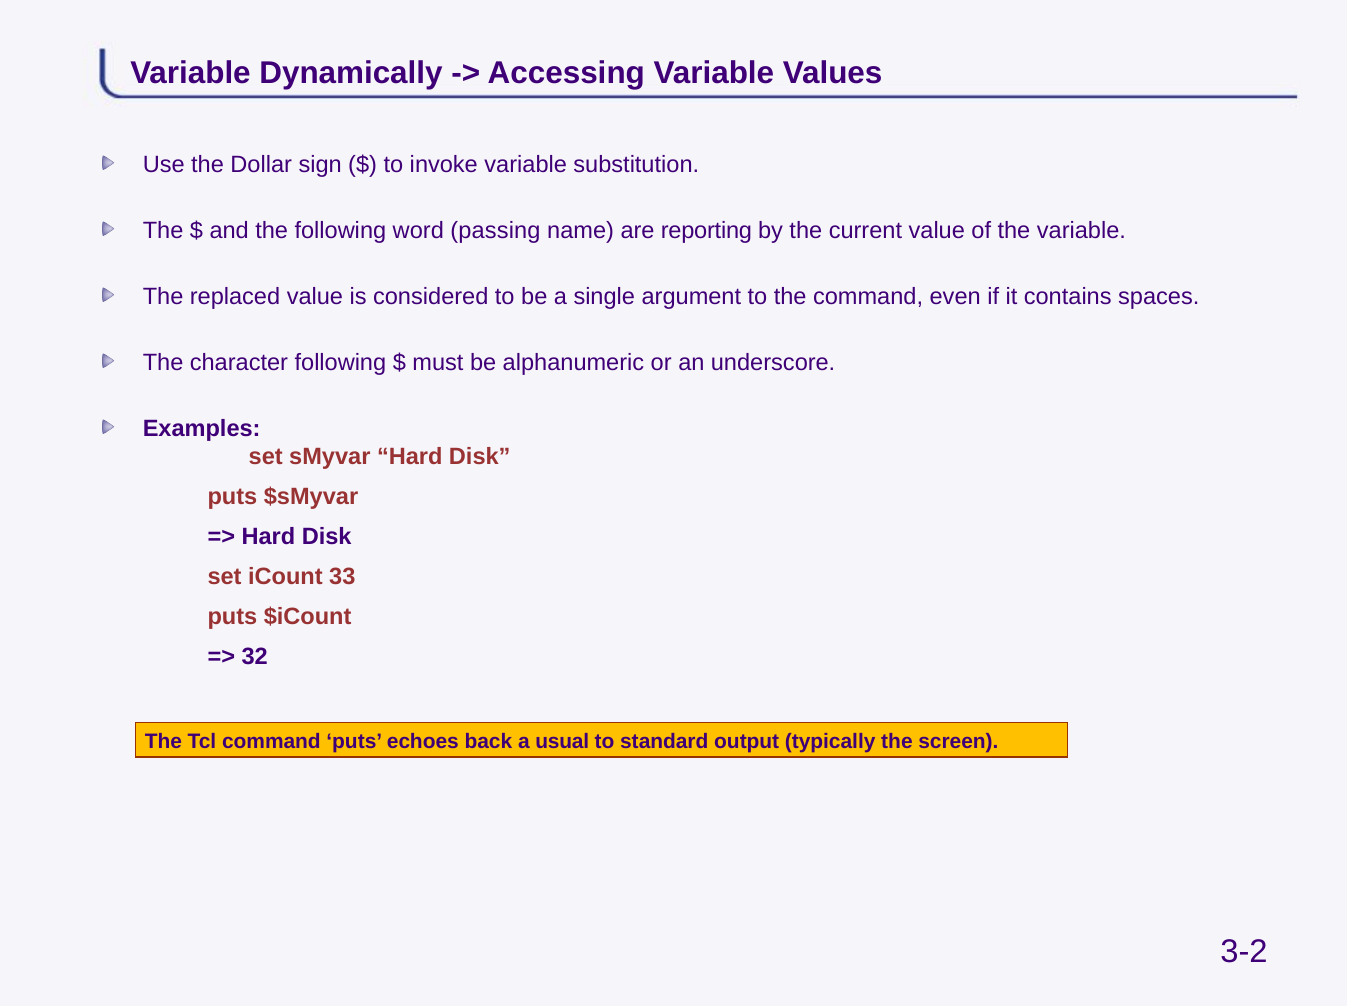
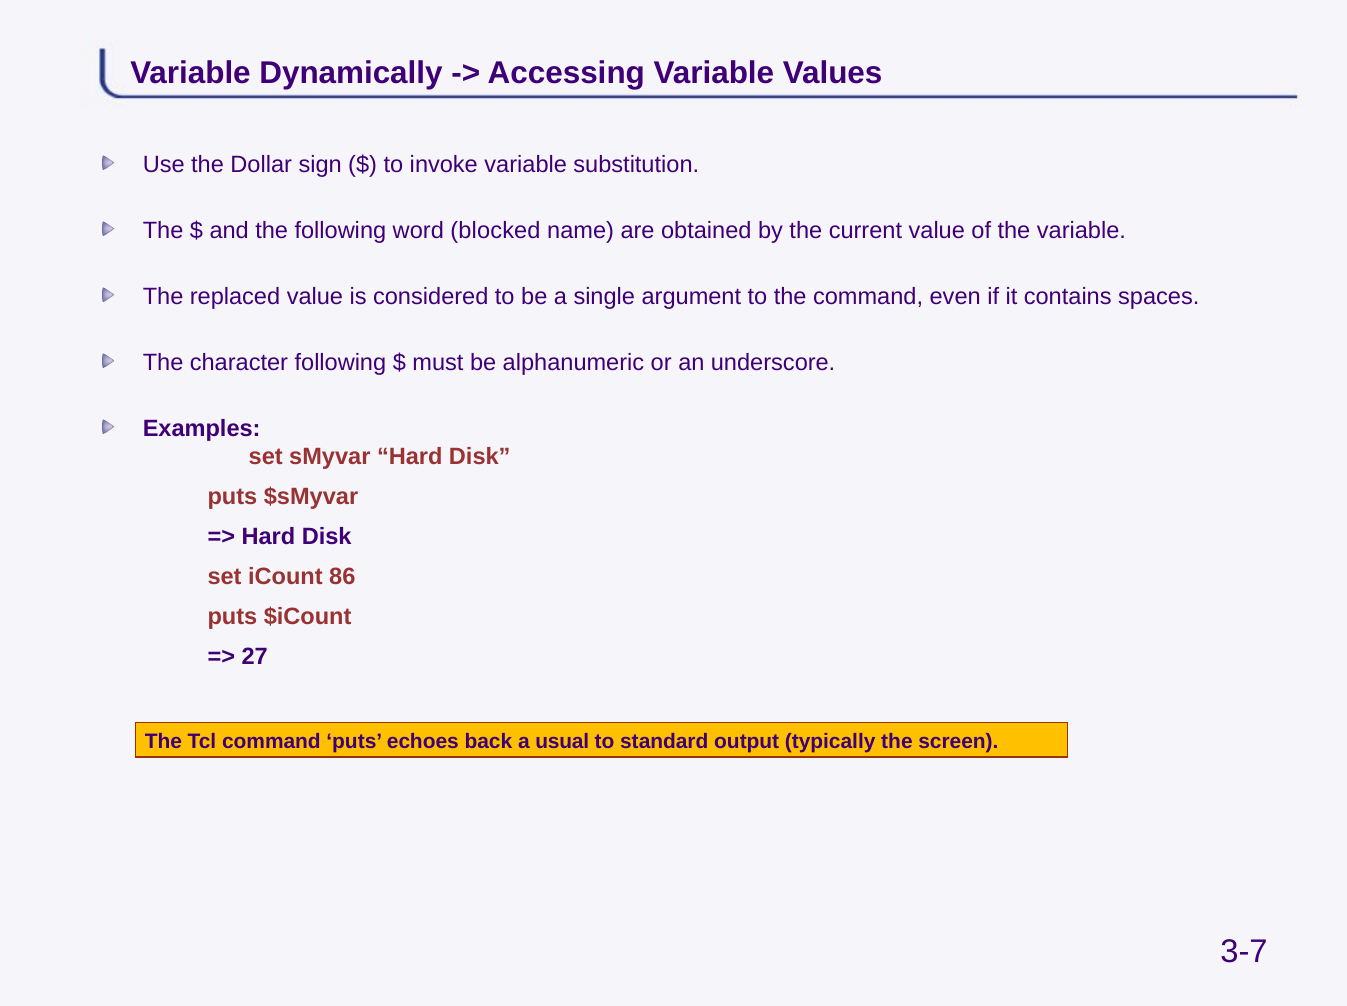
passing: passing -> blocked (495, 230)
reporting: reporting -> obtained (706, 230)
33: 33 -> 86 (342, 577)
32: 32 -> 27 (255, 657)
3-2: 3-2 -> 3-7 (1244, 952)
